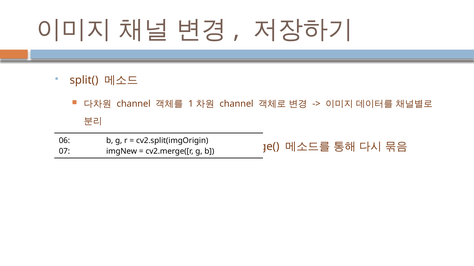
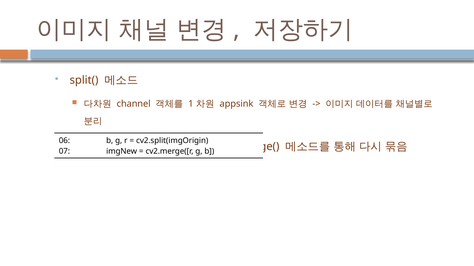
channel: channel -> appsink (236, 104)
